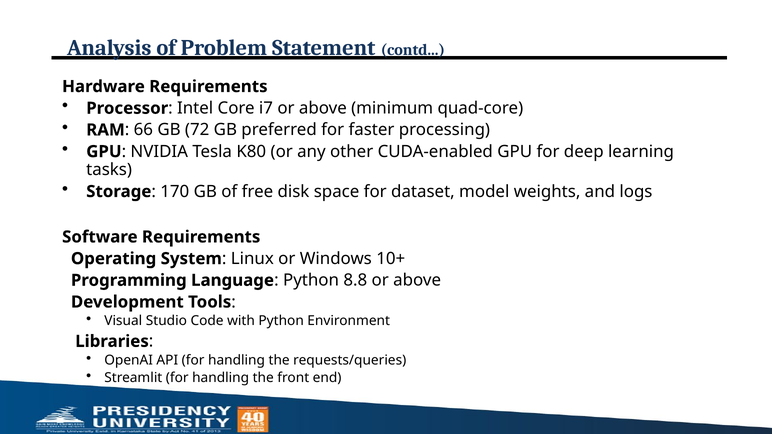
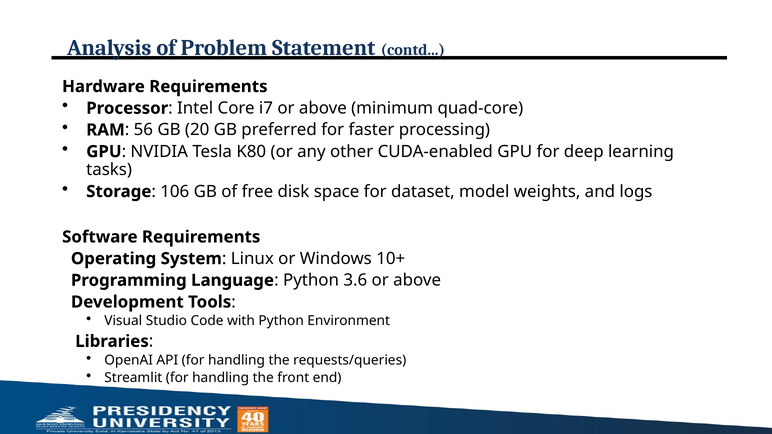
66: 66 -> 56 (143, 130)
72: 72 -> 20 (197, 130)
170: 170 -> 106 (175, 192)
8.8: 8.8 -> 3.6 (355, 280)
